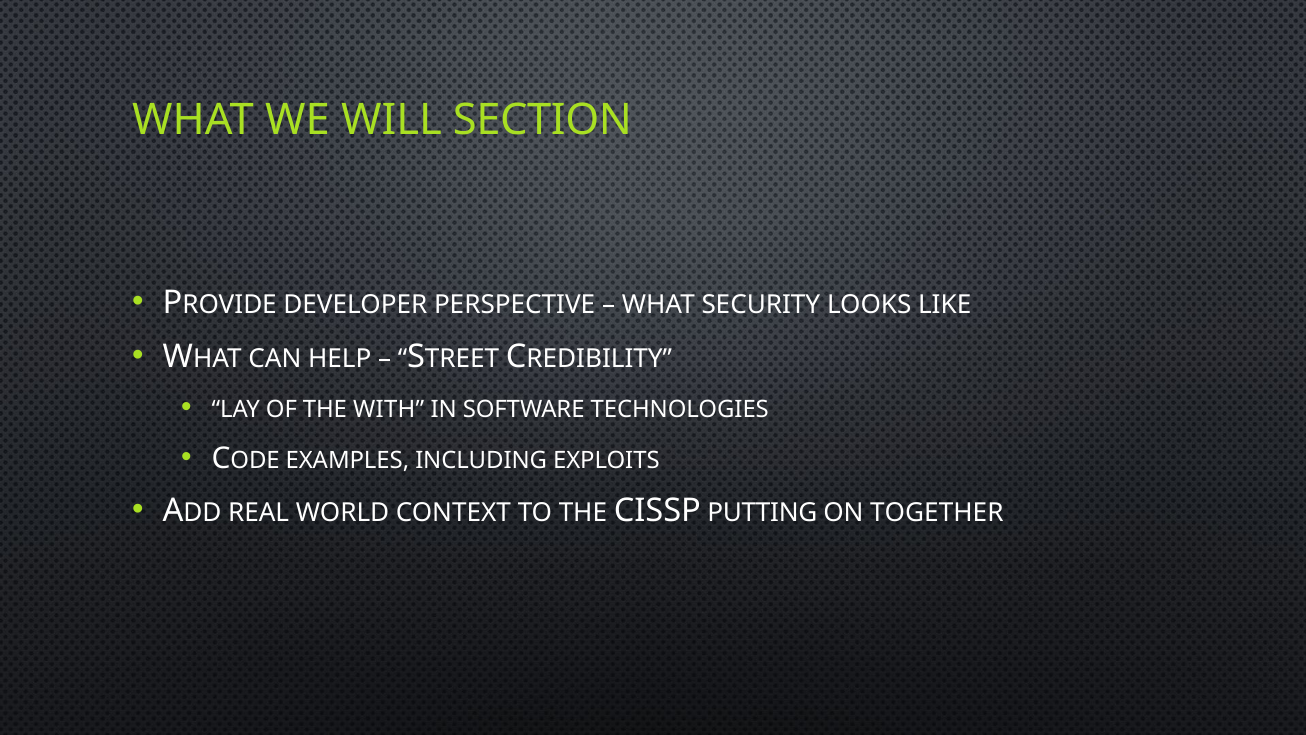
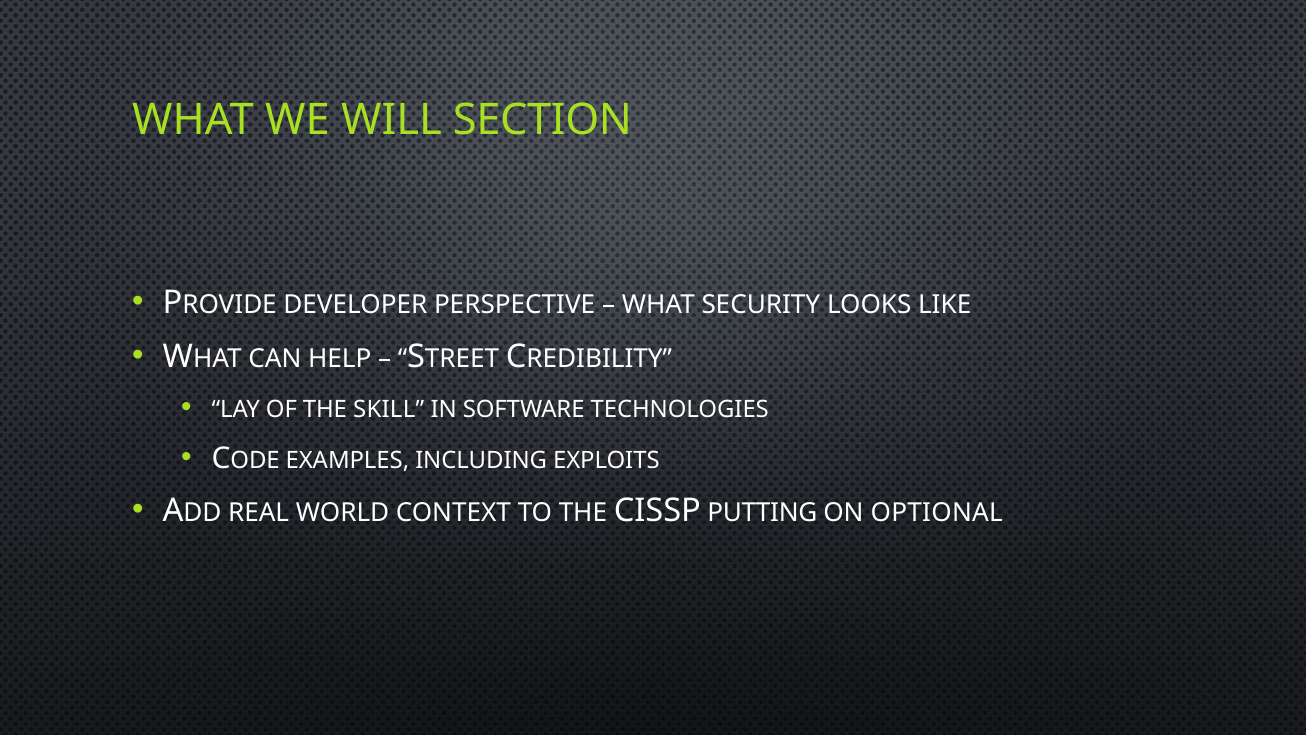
WITH: WITH -> SKILL (389, 410)
TOGETHER: TOGETHER -> OPTIONAL (937, 512)
